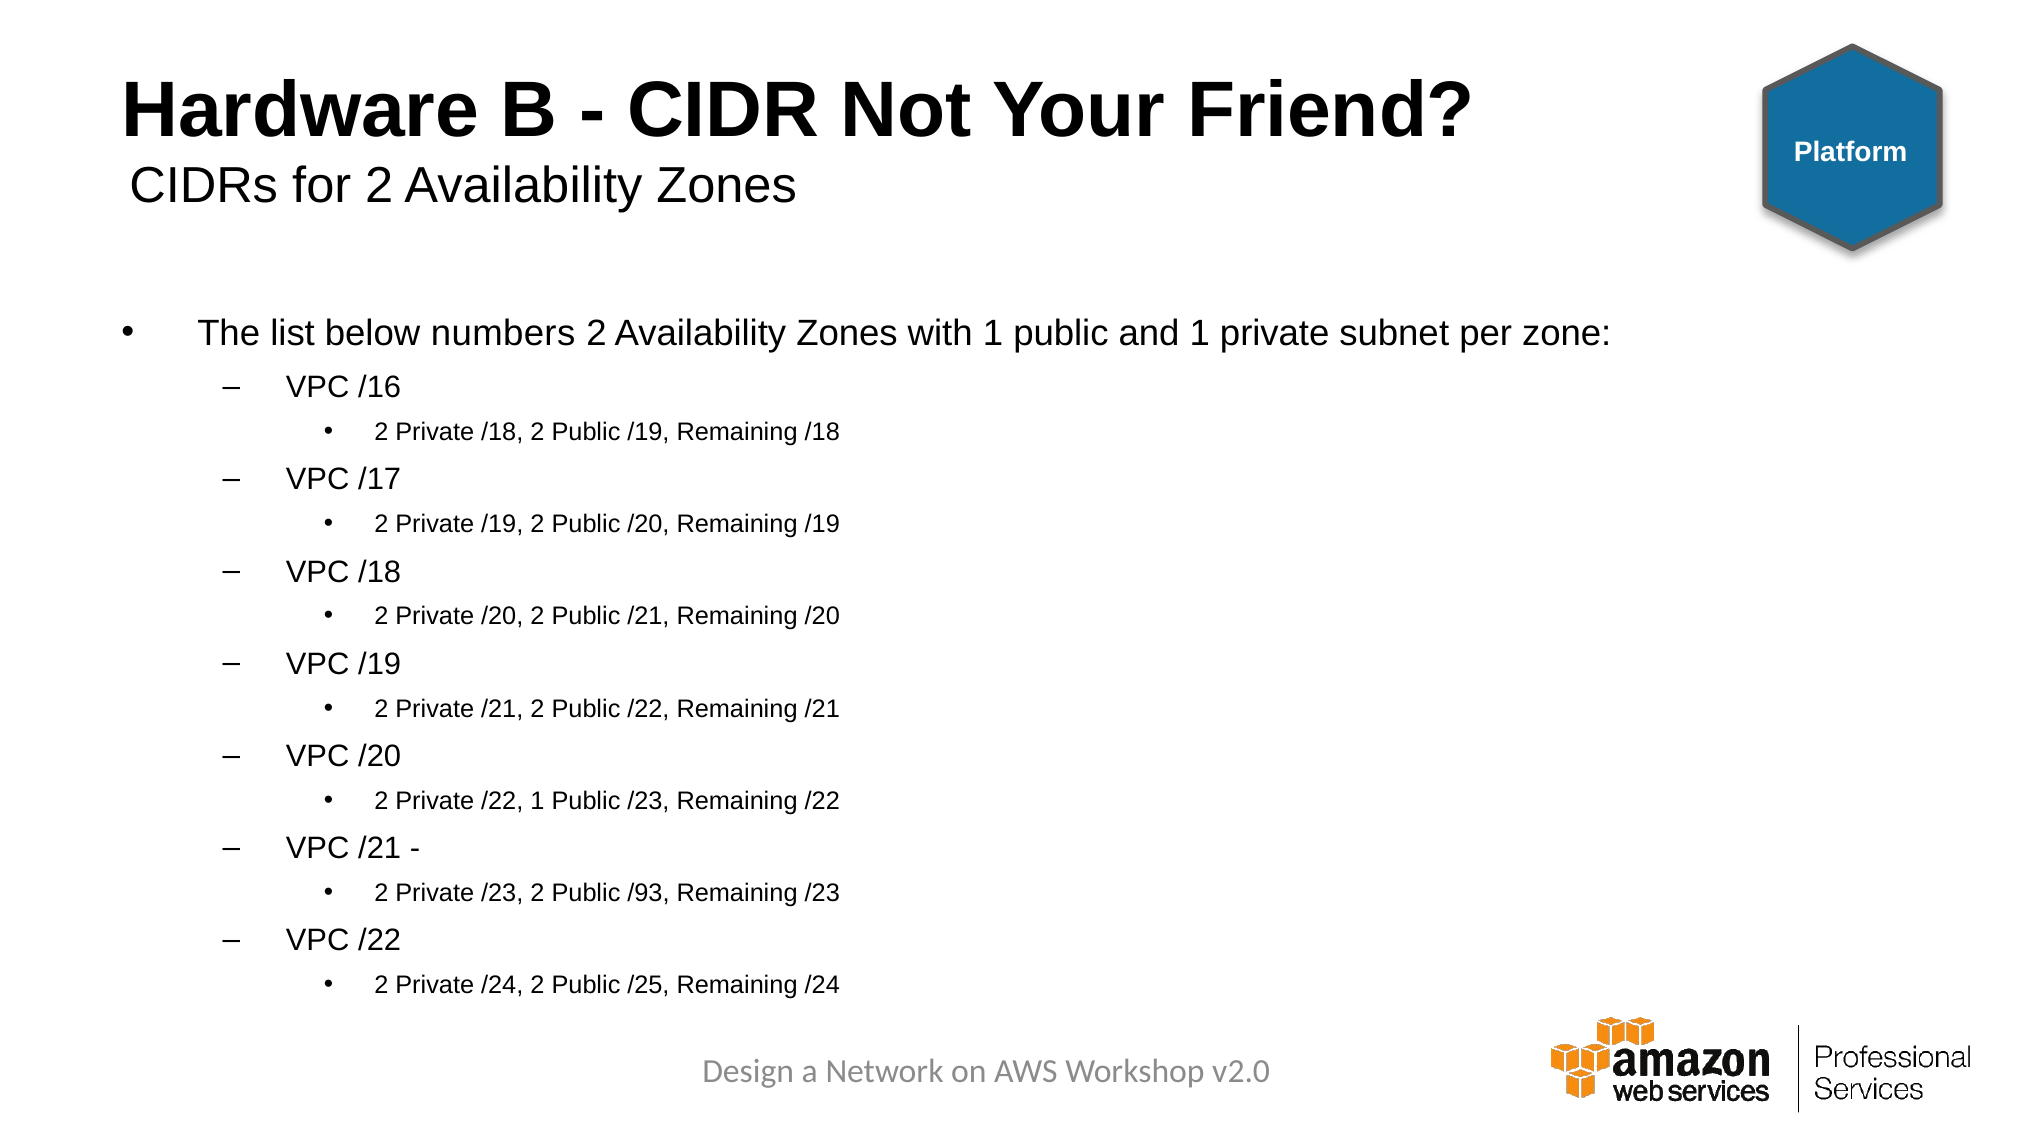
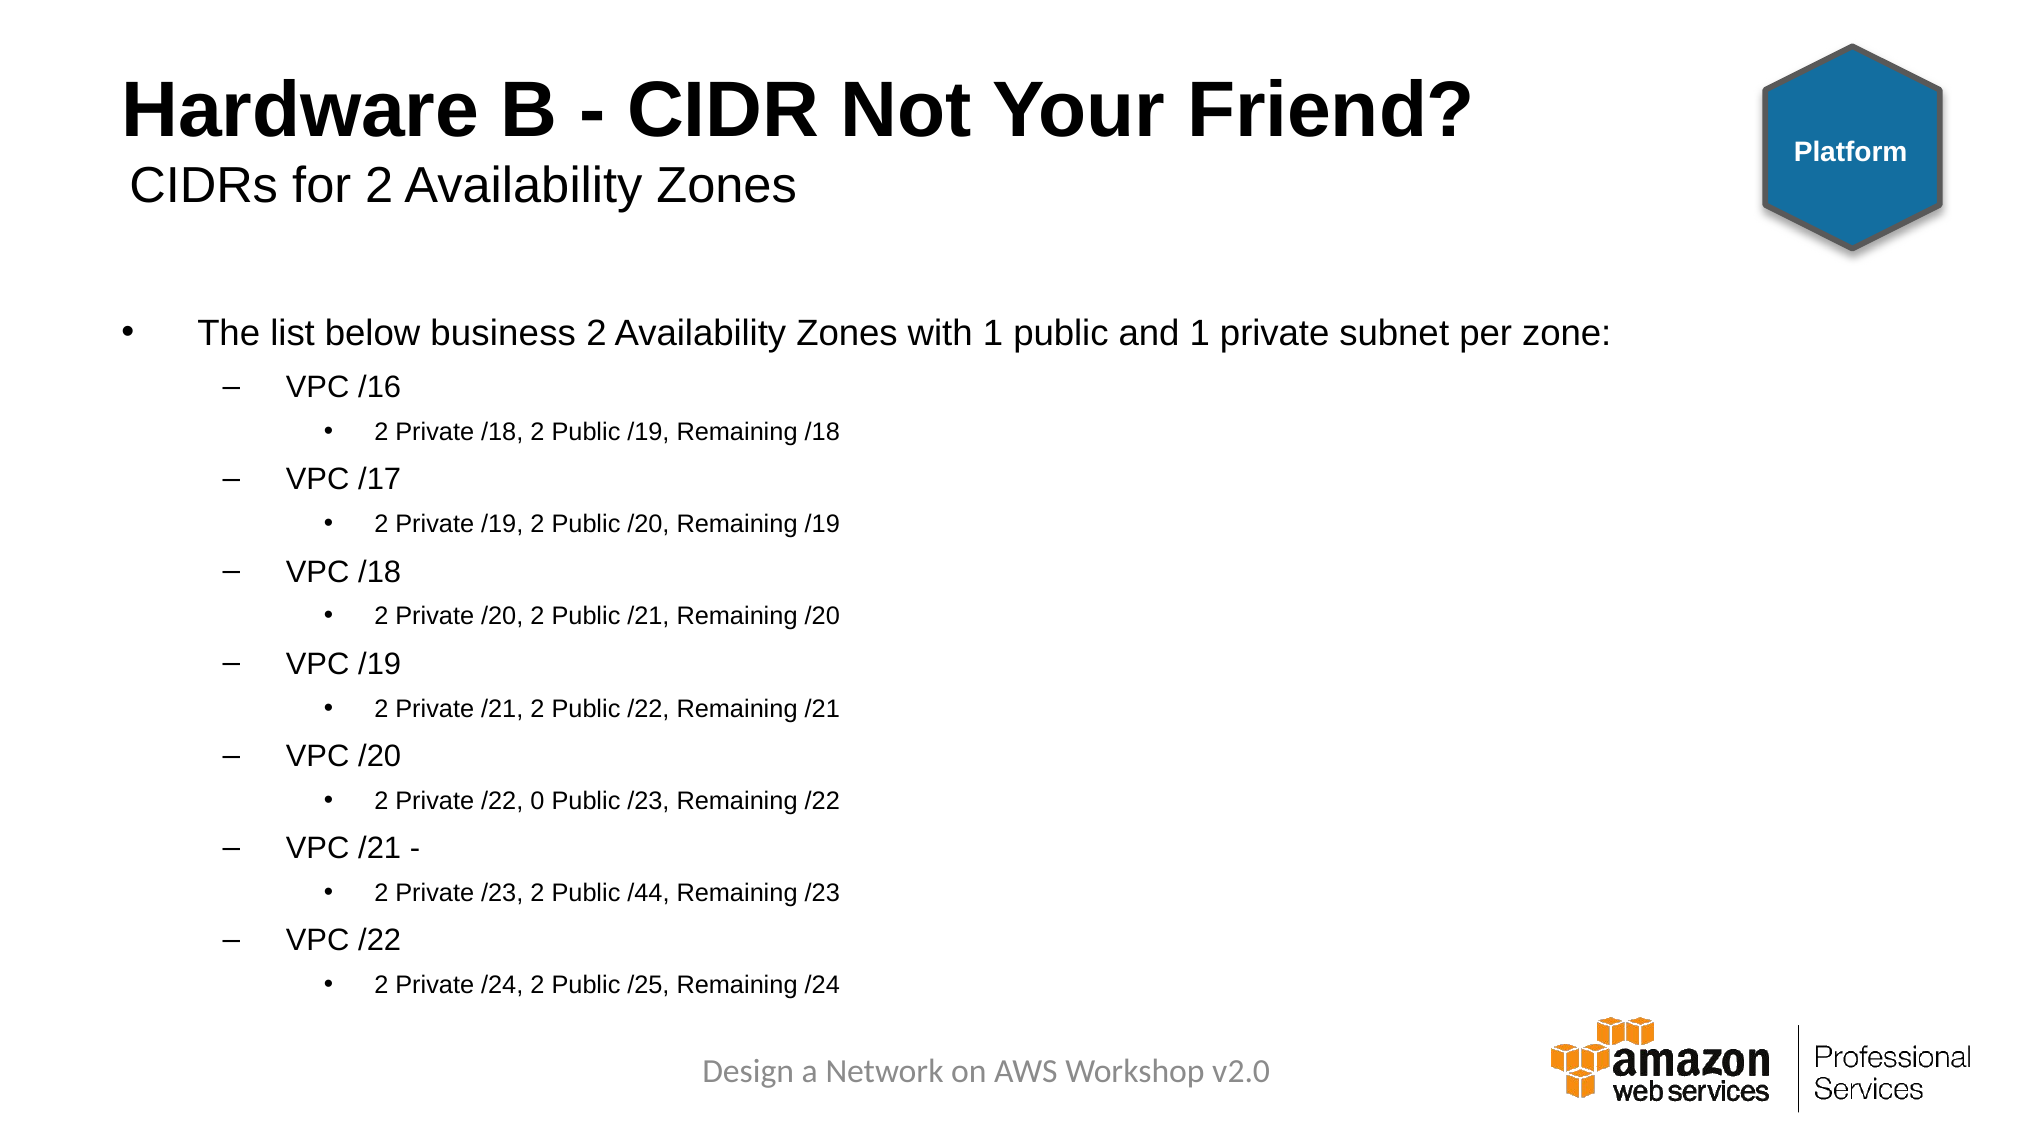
numbers: numbers -> business (503, 334)
/22 1: 1 -> 0 (537, 801)
/93: /93 -> /44 (648, 894)
